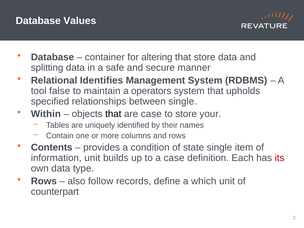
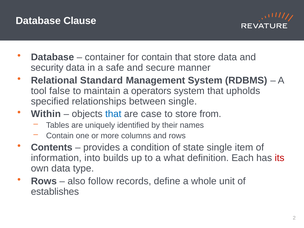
Values: Values -> Clause (80, 21)
for altering: altering -> contain (157, 57)
splitting: splitting -> security (47, 68)
Identifies: Identifies -> Standard (101, 80)
that colour: black -> blue (113, 114)
your: your -> from (210, 114)
information unit: unit -> into (92, 158)
a case: case -> what (174, 158)
which: which -> whole (204, 181)
counterpart: counterpart -> establishes (55, 192)
